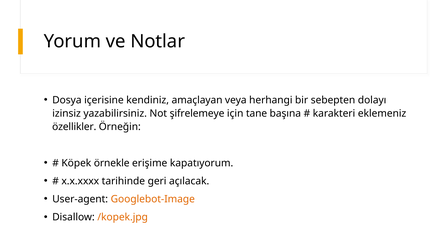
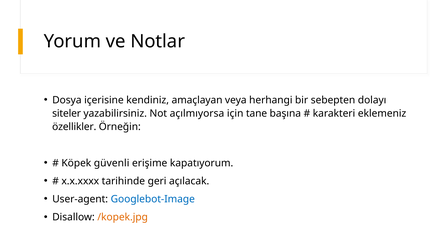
izinsiz: izinsiz -> siteler (67, 113)
şifrelemeye: şifrelemeye -> açılmıyorsa (197, 113)
örnekle: örnekle -> güvenli (112, 163)
Googlebot-Image colour: orange -> blue (153, 199)
